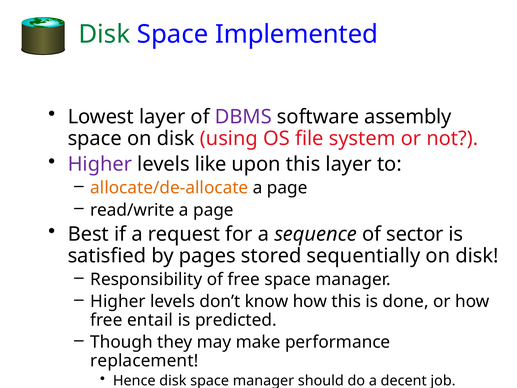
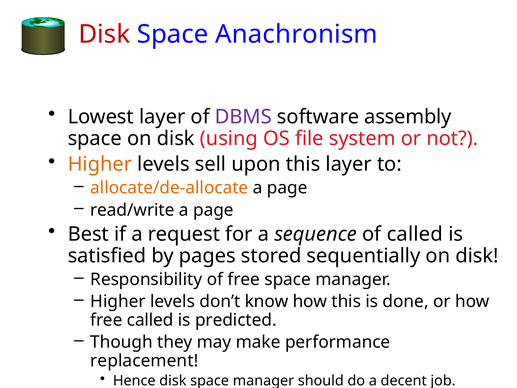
Disk colour: green -> red (104, 34)
Implemented: Implemented -> Anachronism (296, 34)
Higher colour: purple -> orange (100, 164)
like: like -> sell (211, 164)
of sector: sector -> called (415, 234)
free entail: entail -> called (150, 320)
